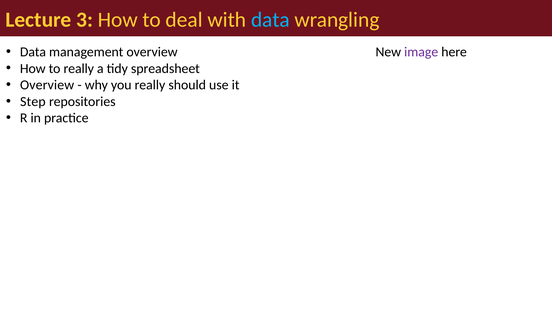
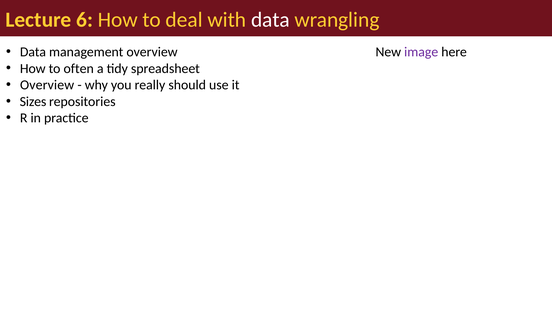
3: 3 -> 6 (85, 20)
data colour: light blue -> white (270, 20)
to really: really -> often (79, 69)
Step: Step -> Sizes (33, 102)
